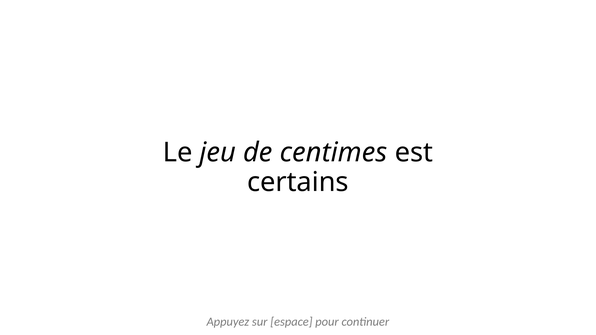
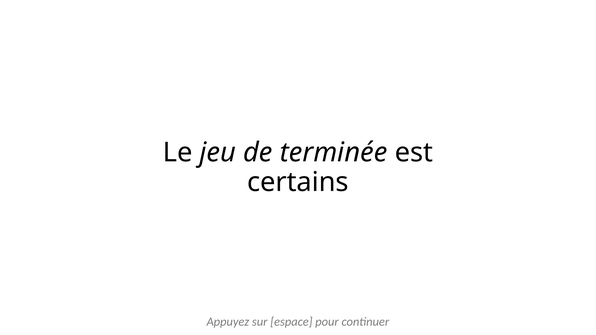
centimes: centimes -> terminée (334, 153)
